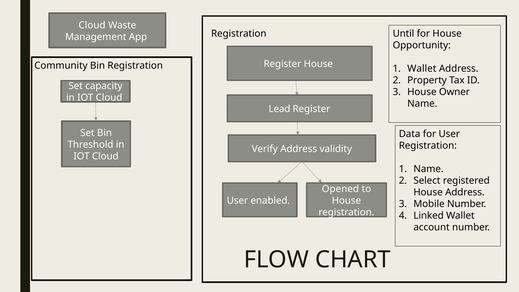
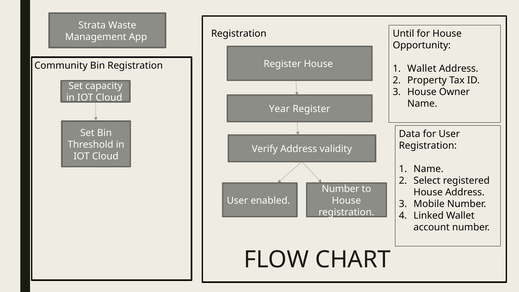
Cloud: Cloud -> Strata (92, 25)
Lead: Lead -> Year (279, 109)
Opened: Opened -> Number (341, 189)
